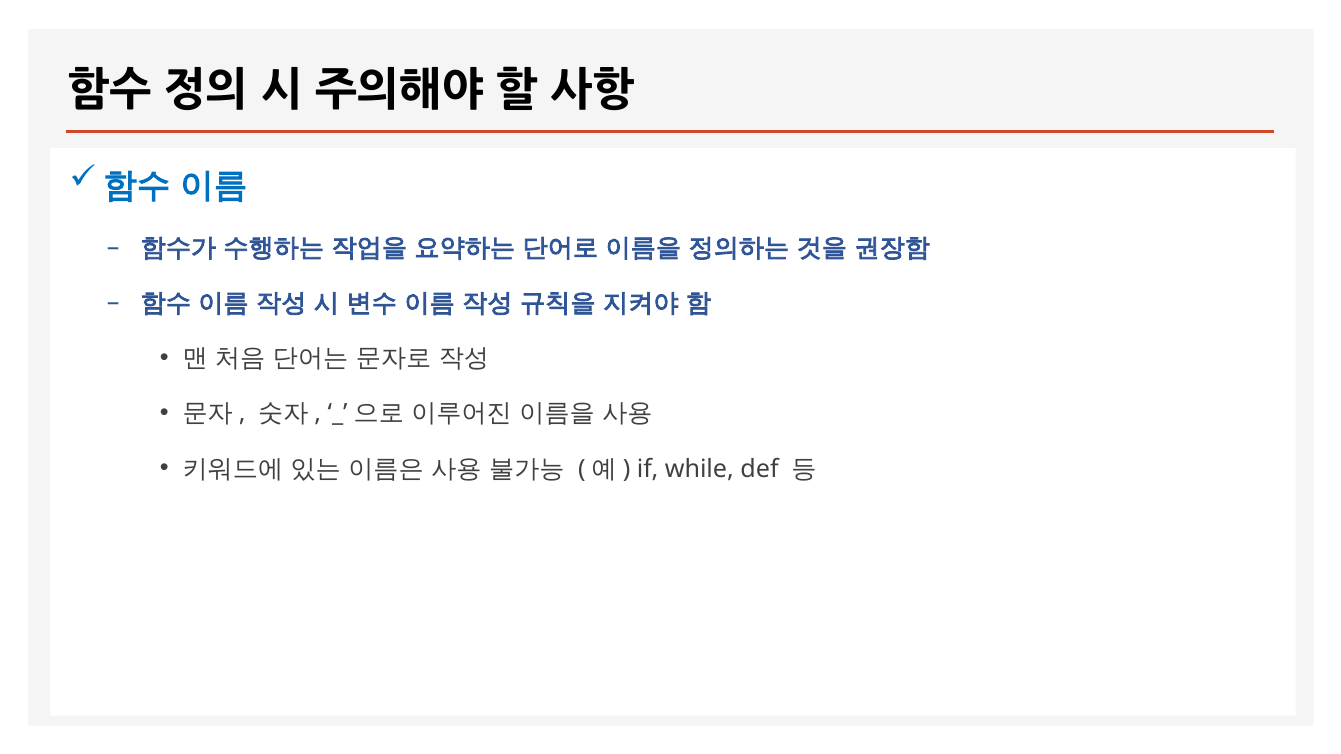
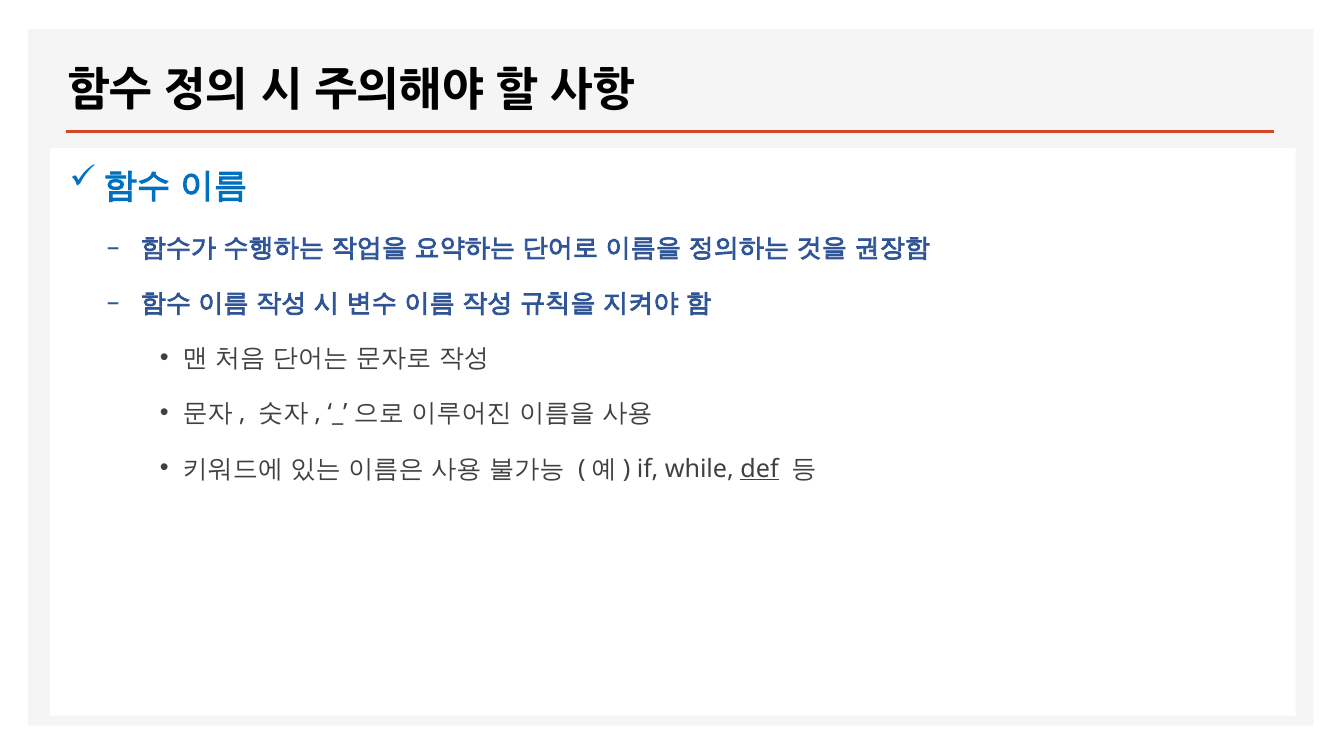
def underline: none -> present (760, 469)
